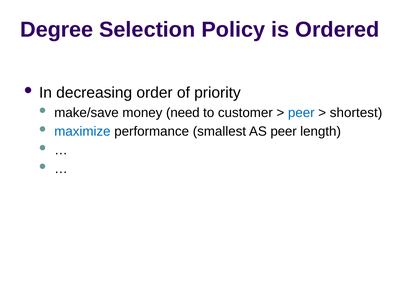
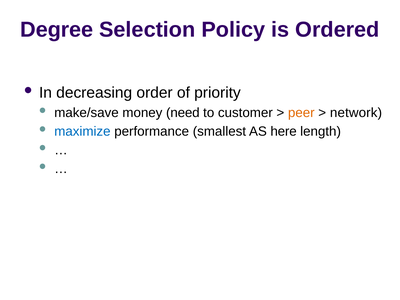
peer colour: blue -> orange (301, 113)
shortest: shortest -> network (356, 113)
AS peer: peer -> here (284, 131)
